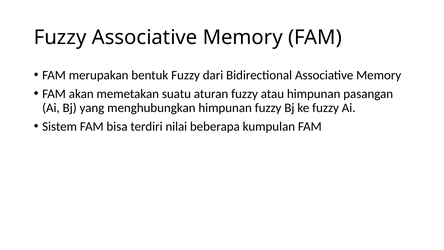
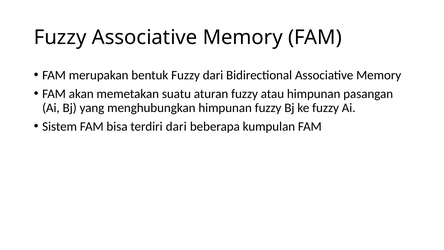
terdiri nilai: nilai -> dari (176, 126)
